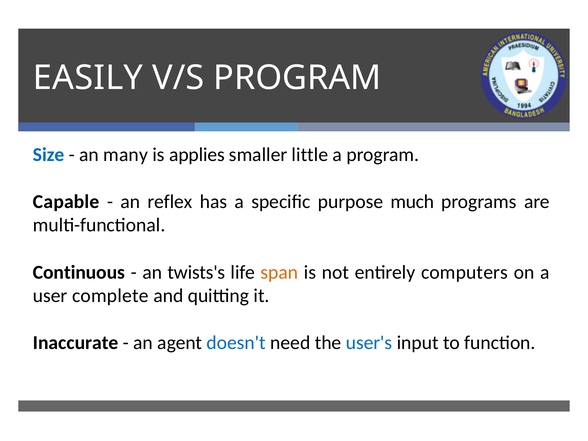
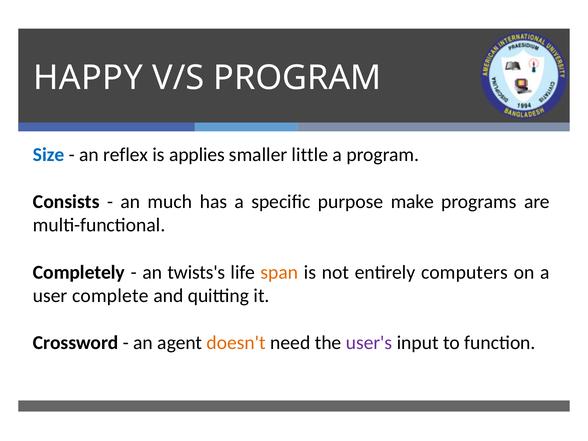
EASILY: EASILY -> HAPPY (88, 78)
many: many -> reflex (126, 155)
Capable: Capable -> Consists (66, 202)
reflex: reflex -> much (170, 202)
much: much -> make (412, 202)
Continuous: Continuous -> Completely (79, 272)
Inaccurate: Inaccurate -> Crossword (76, 343)
doesn't colour: blue -> orange (236, 343)
user's colour: blue -> purple (369, 343)
